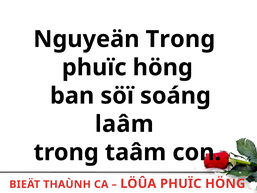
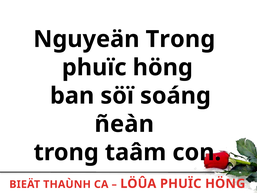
laâm: laâm -> ñeàn (124, 124)
